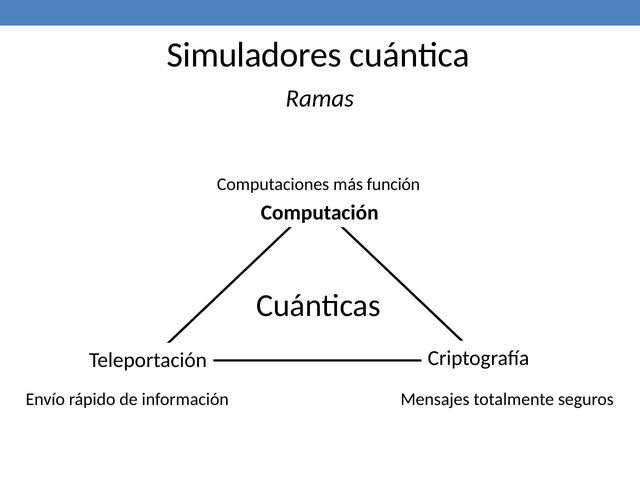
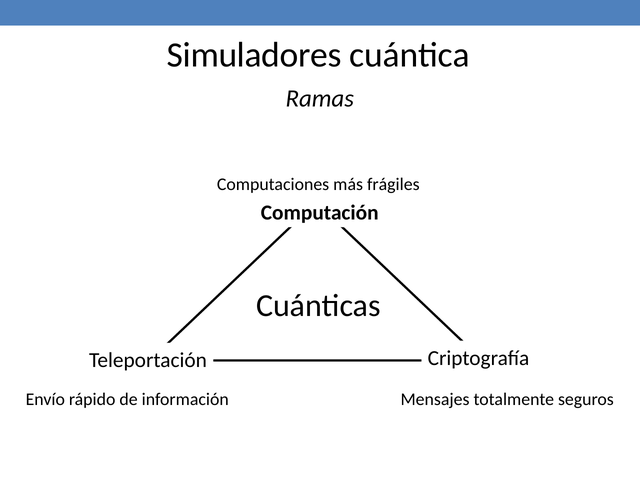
función: función -> frágiles (393, 185)
